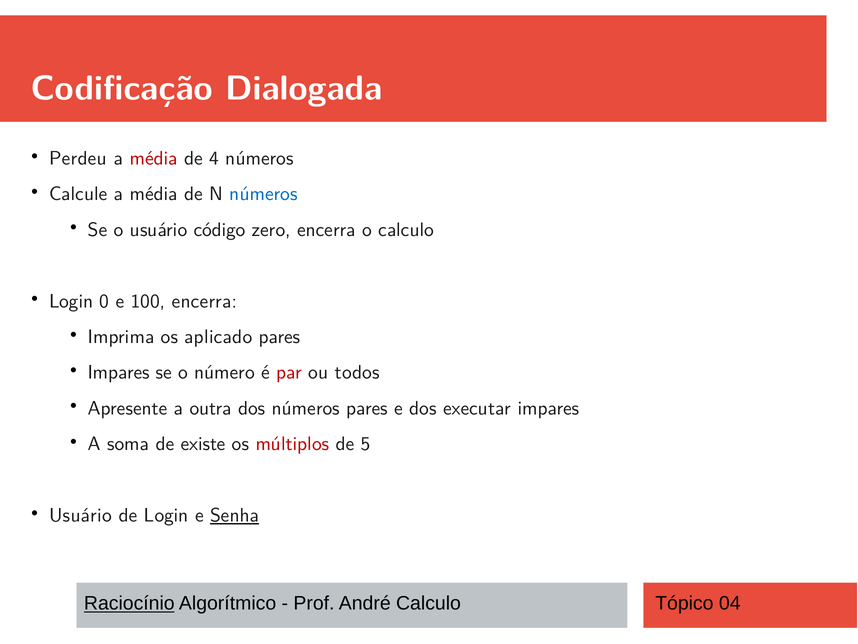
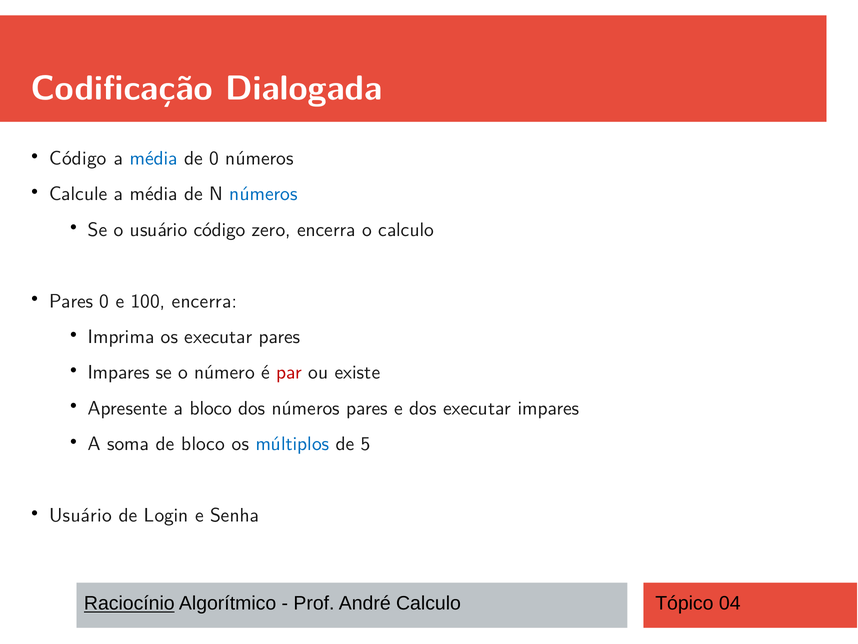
Perdeu: Perdeu -> Código (78, 158)
média colour: red -> blue (154, 158)
de 4: 4 -> 0 (214, 158)
Login: Login -> Pares (71, 301)
os aplicado: aplicado -> executar (218, 337)
todos: todos -> existe (357, 372)
a outra: outra -> bloco (211, 408)
de existe: existe -> bloco (203, 444)
múltiplos colour: red -> blue (292, 444)
Senha underline: present -> none (235, 515)
